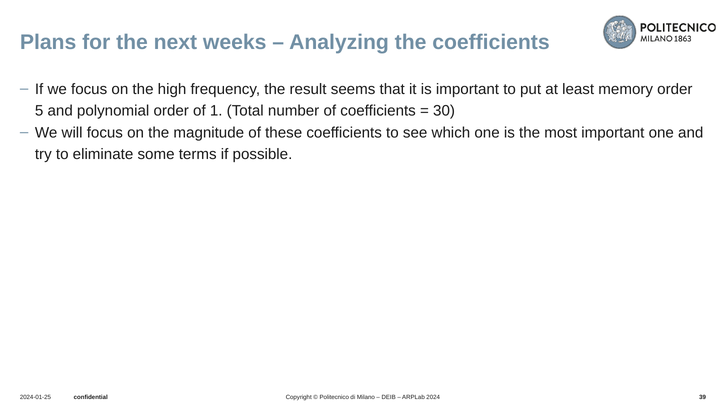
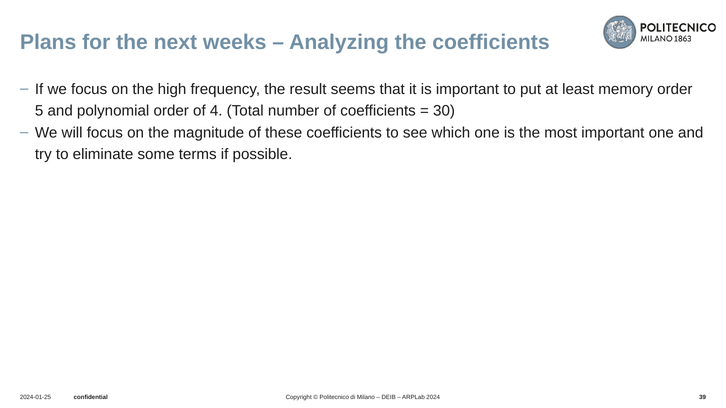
1: 1 -> 4 (216, 111)
